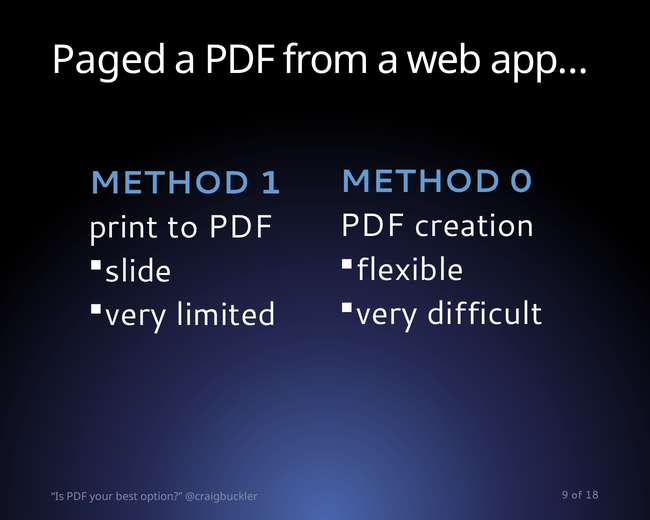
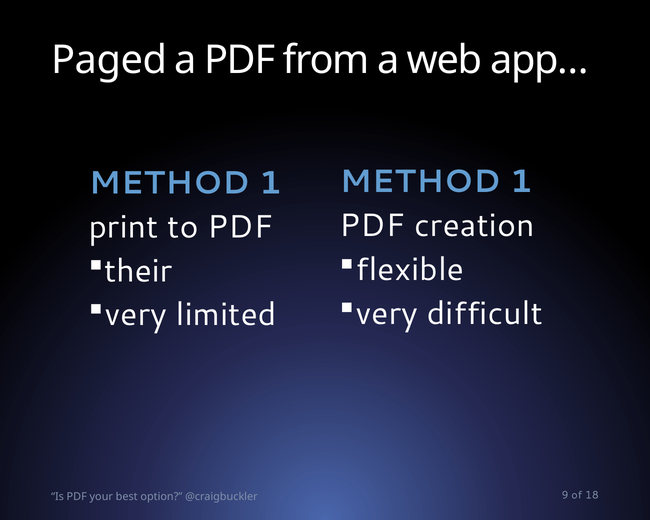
0: 0 -> 1 (521, 182)
slide: slide -> their (138, 271)
